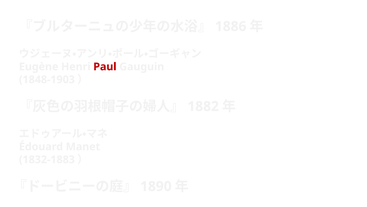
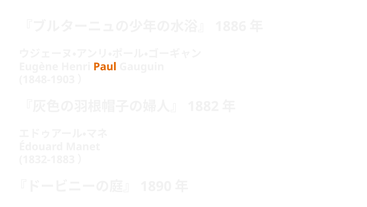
Paul colour: red -> orange (105, 67)
